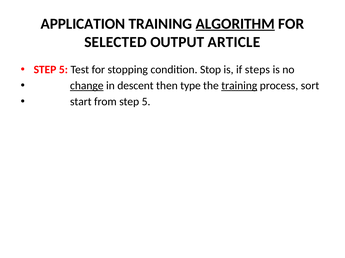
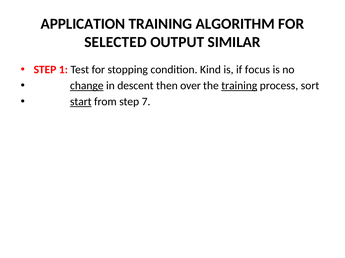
ALGORITHM underline: present -> none (235, 24)
ARTICLE: ARTICLE -> SIMILAR (234, 42)
5: 5 -> 1 (63, 70)
Stop: Stop -> Kind (210, 70)
steps: steps -> focus (257, 70)
type: type -> over (191, 86)
start underline: none -> present (81, 102)
from step 5: 5 -> 7 (146, 102)
